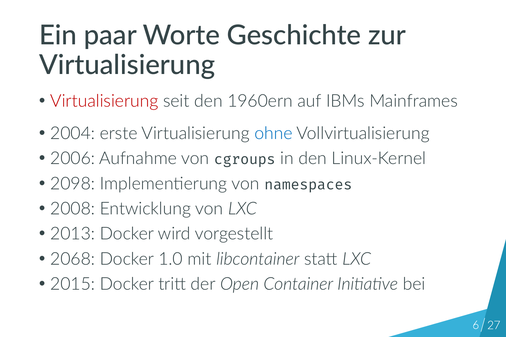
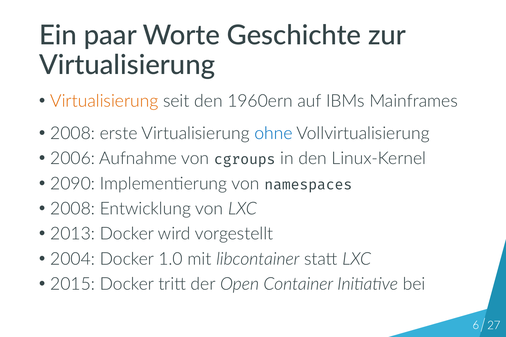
Virtualisierung colour: red -> orange (104, 101)
2004: 2004 -> 2008 (73, 134)
2098: 2098 -> 2090 (73, 184)
2068: 2068 -> 2004 (73, 259)
